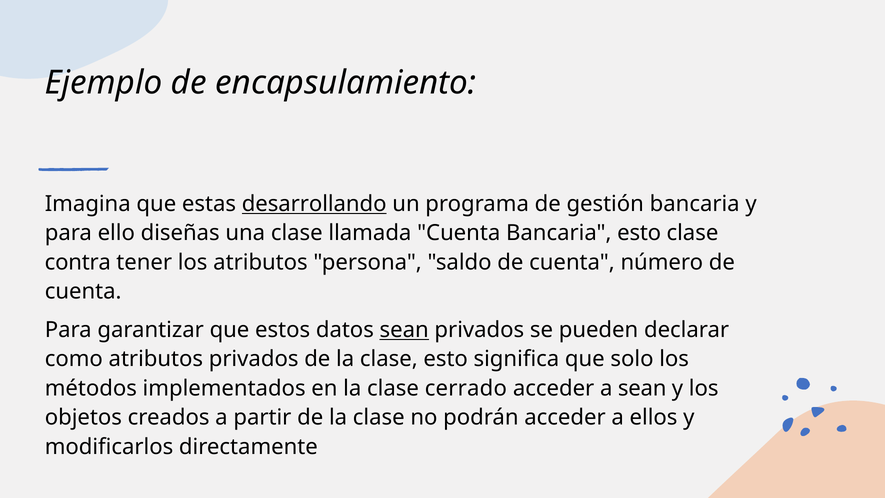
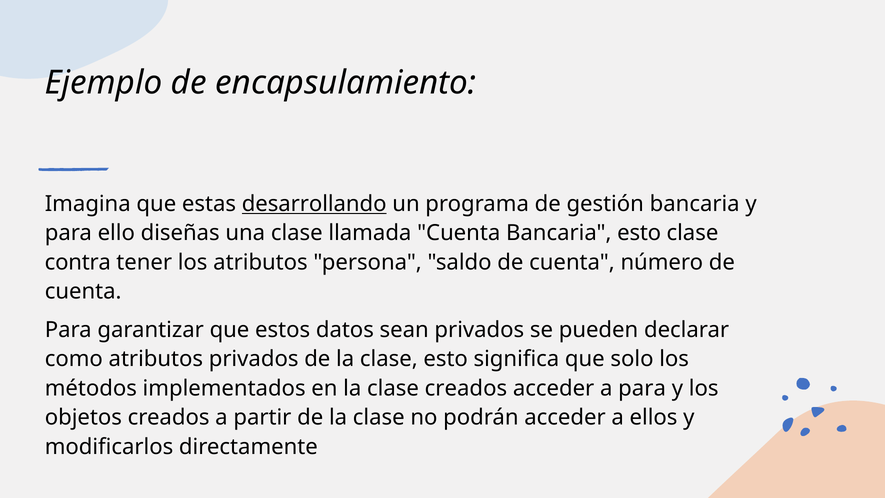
sean underline: present -> none (404, 330)
clase cerrado: cerrado -> creados (466, 388)
a sean: sean -> para (642, 388)
